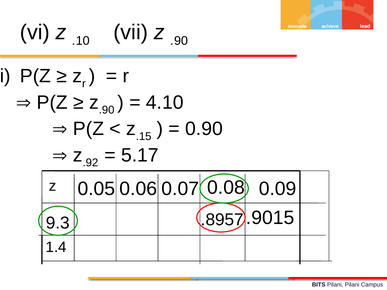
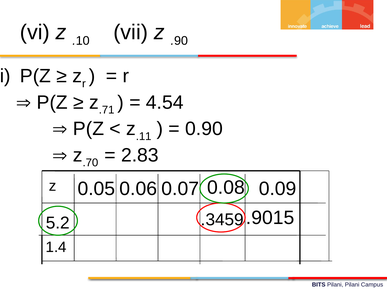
.90: .90 -> .71 (107, 110)
4.10: 4.10 -> 4.54 (165, 103)
.15: .15 -> .11 (144, 136)
.92: .92 -> .70 (90, 163)
5.17: 5.17 -> 2.83 (140, 155)
.8957: .8957 -> .3459 (222, 220)
9.3: 9.3 -> 5.2 (58, 223)
